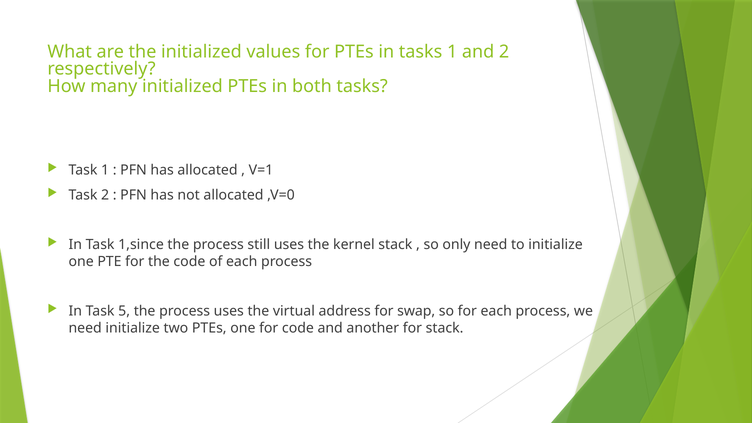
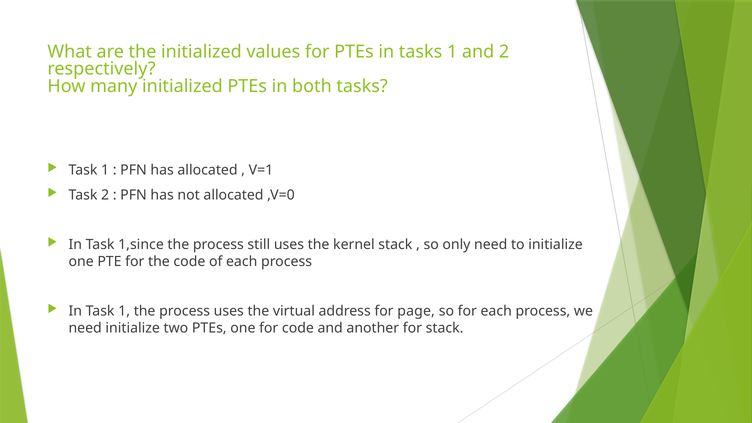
In Task 5: 5 -> 1 (124, 311)
swap: swap -> page (416, 311)
